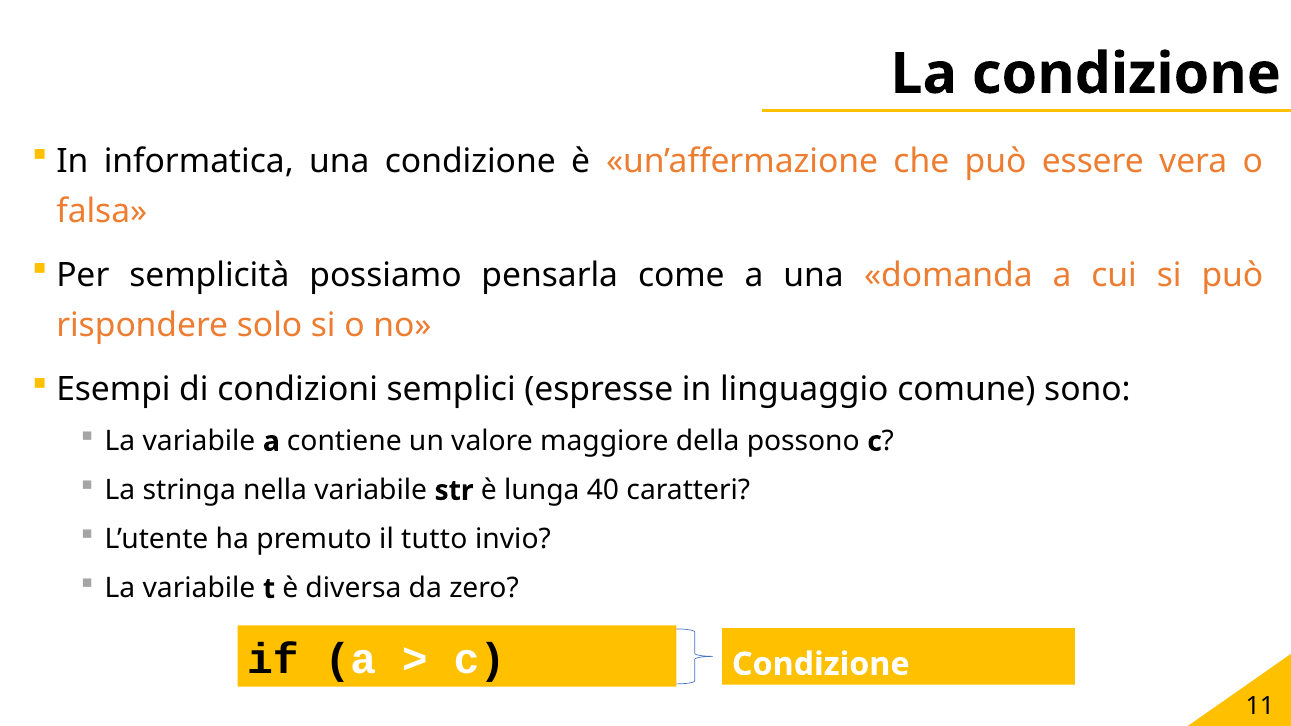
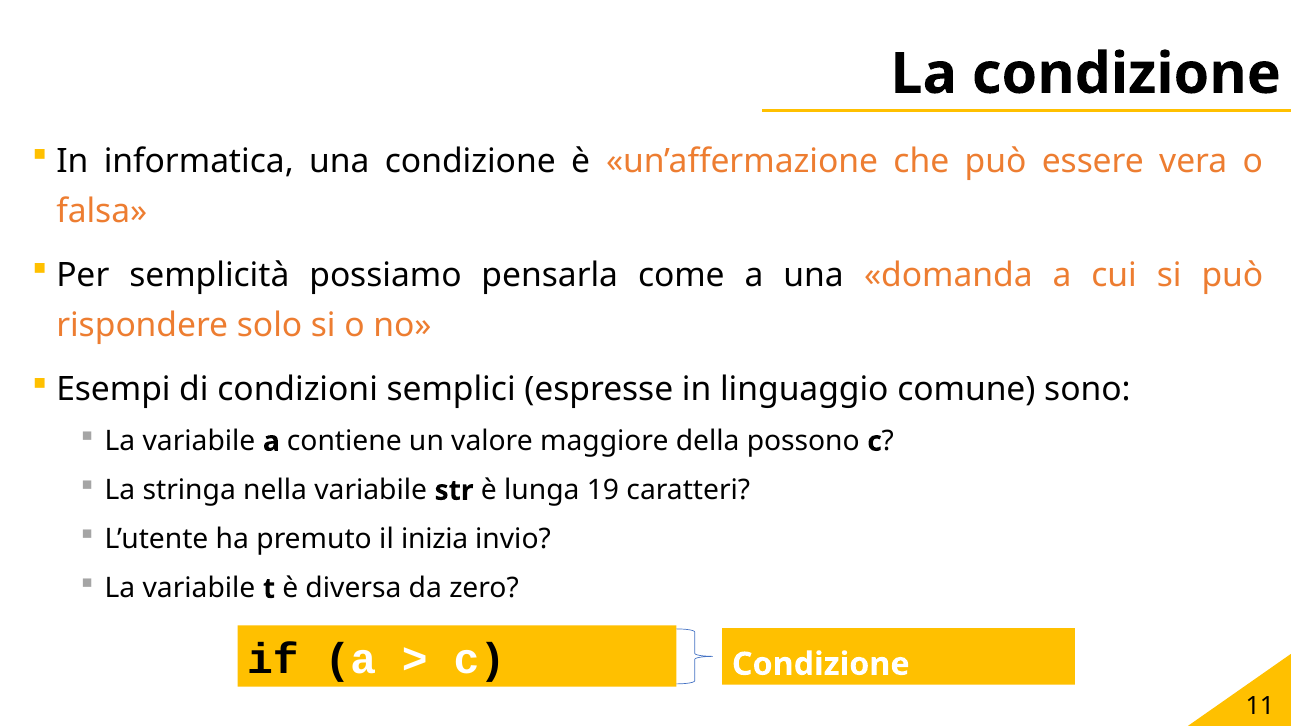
40: 40 -> 19 (603, 491)
tutto: tutto -> inizia (435, 540)
